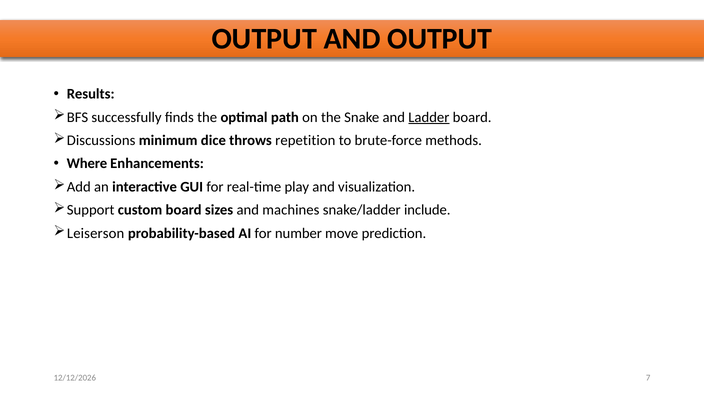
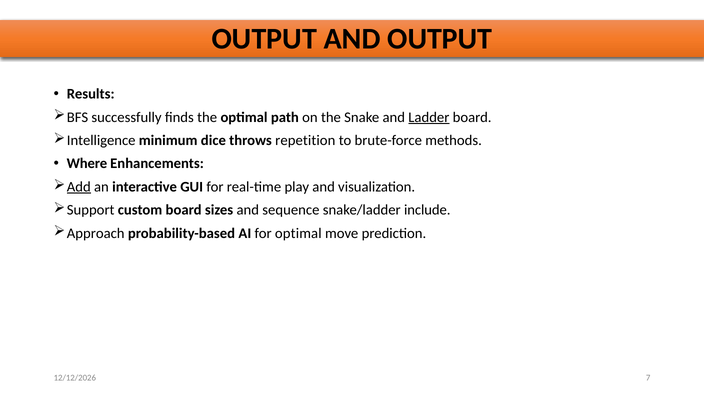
Discussions: Discussions -> Intelligence (101, 140)
Add underline: none -> present (79, 187)
machines: machines -> sequence (291, 210)
Leiserson: Leiserson -> Approach (96, 233)
for number: number -> optimal (298, 233)
